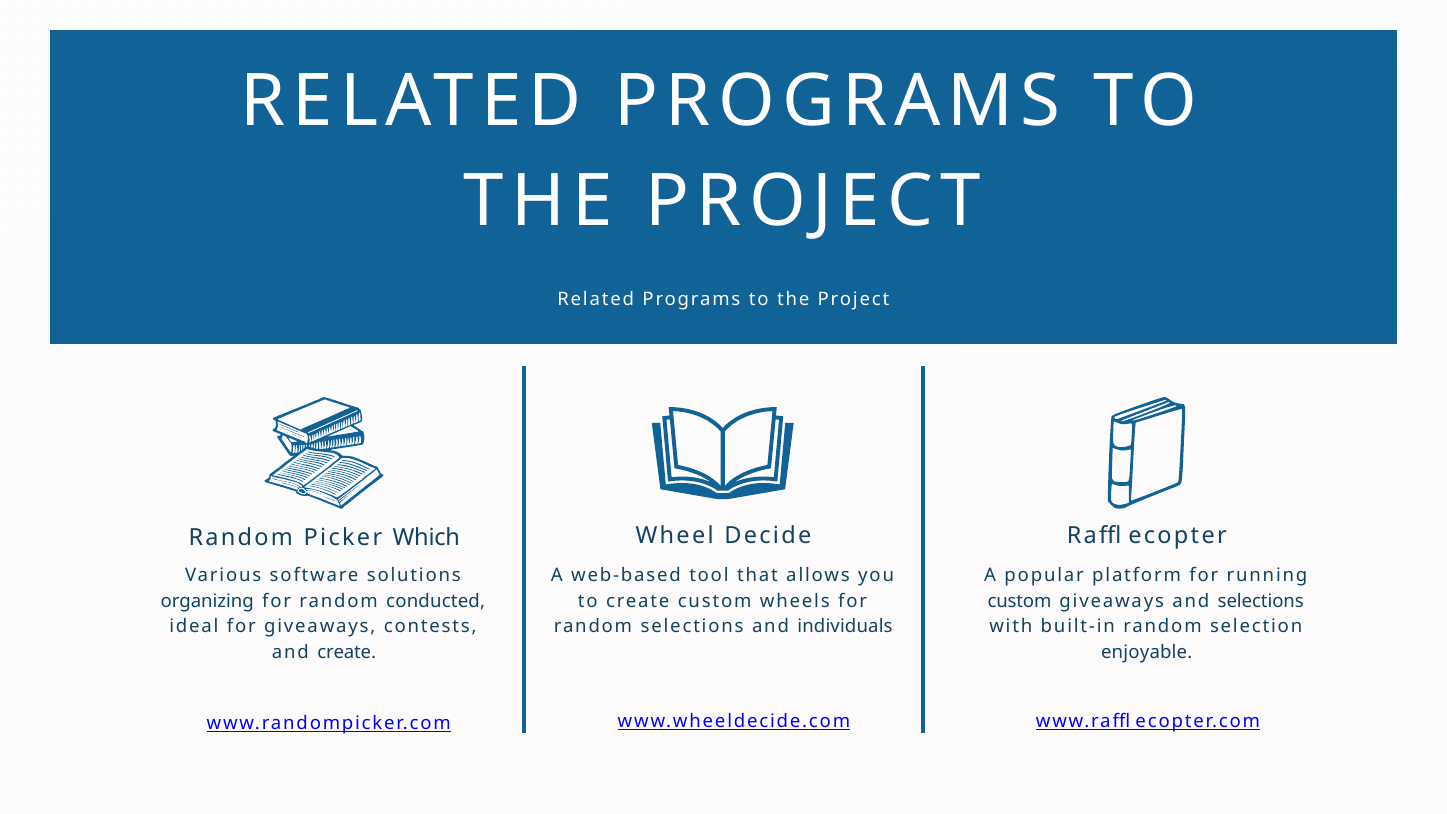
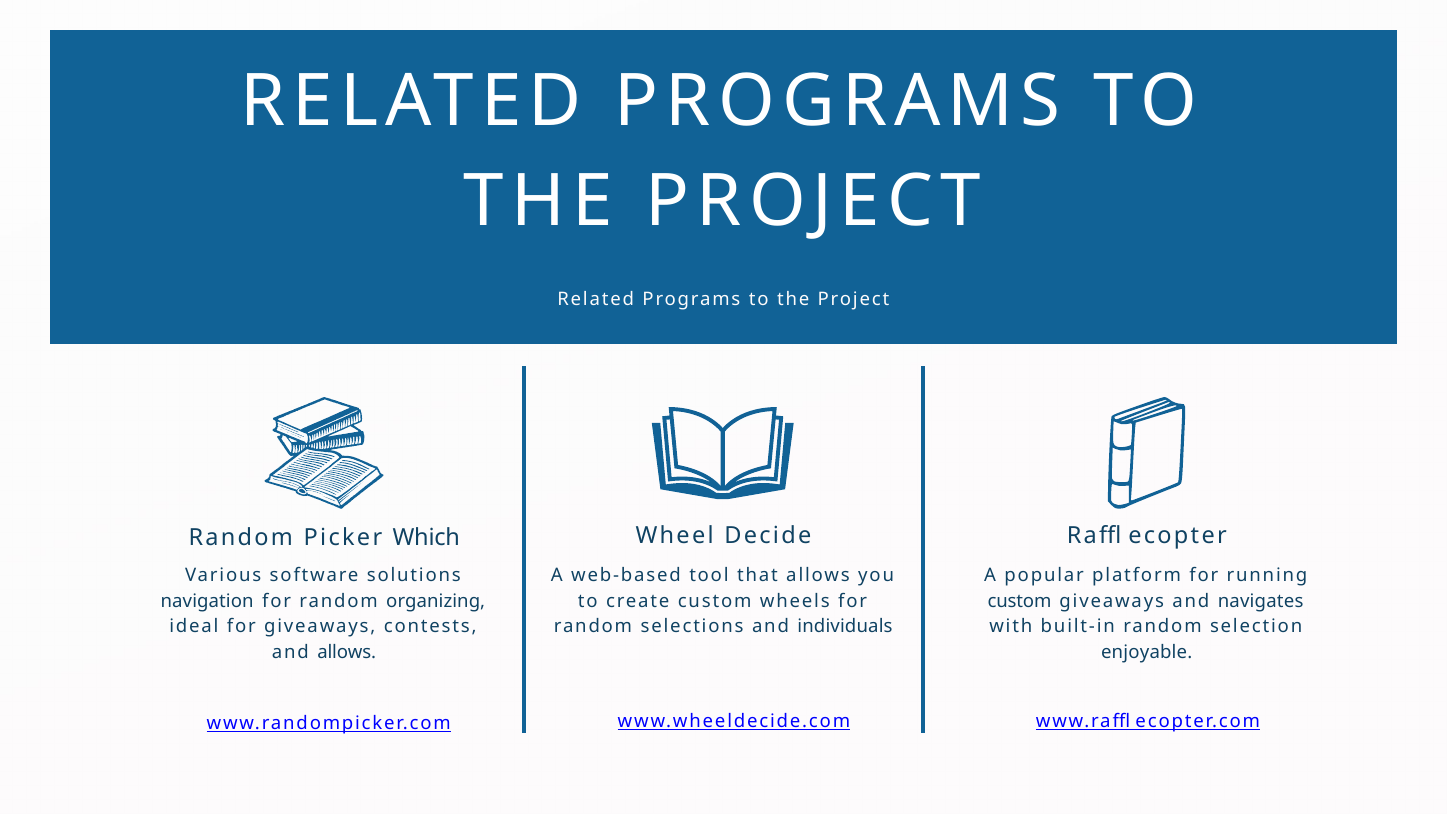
organizing: organizing -> navigation (207, 601)
conducted: conducted -> organizing (436, 601)
and selections: selections -> navigates (1261, 601)
and create: create -> allows (347, 652)
